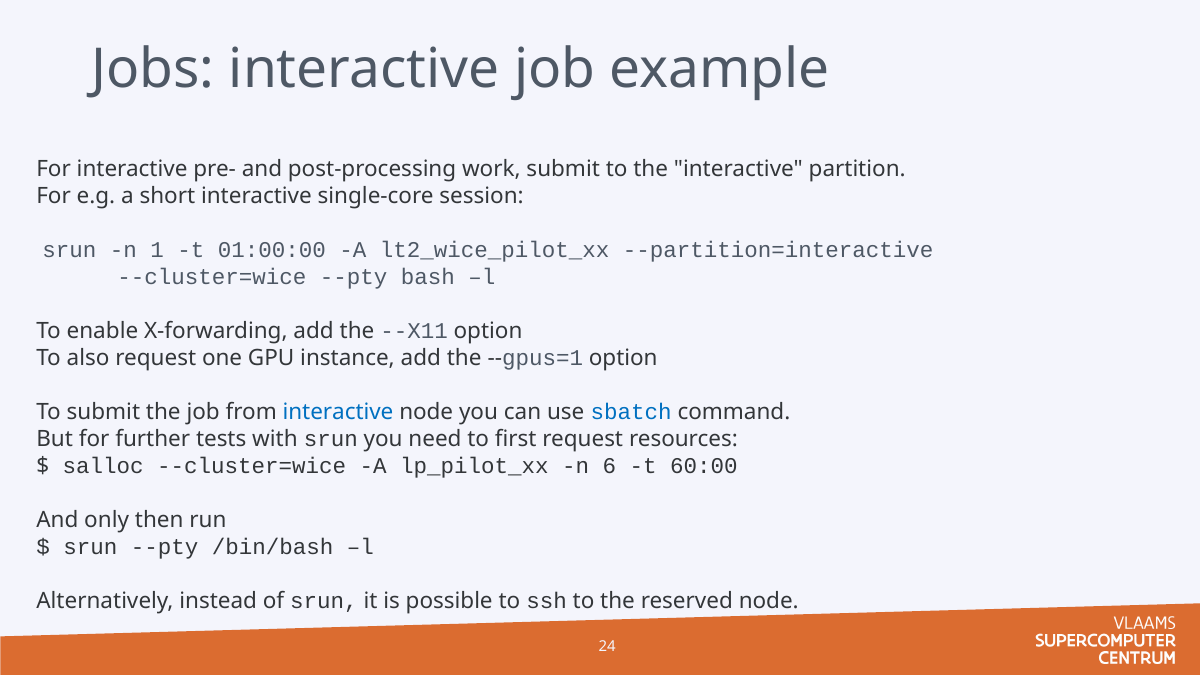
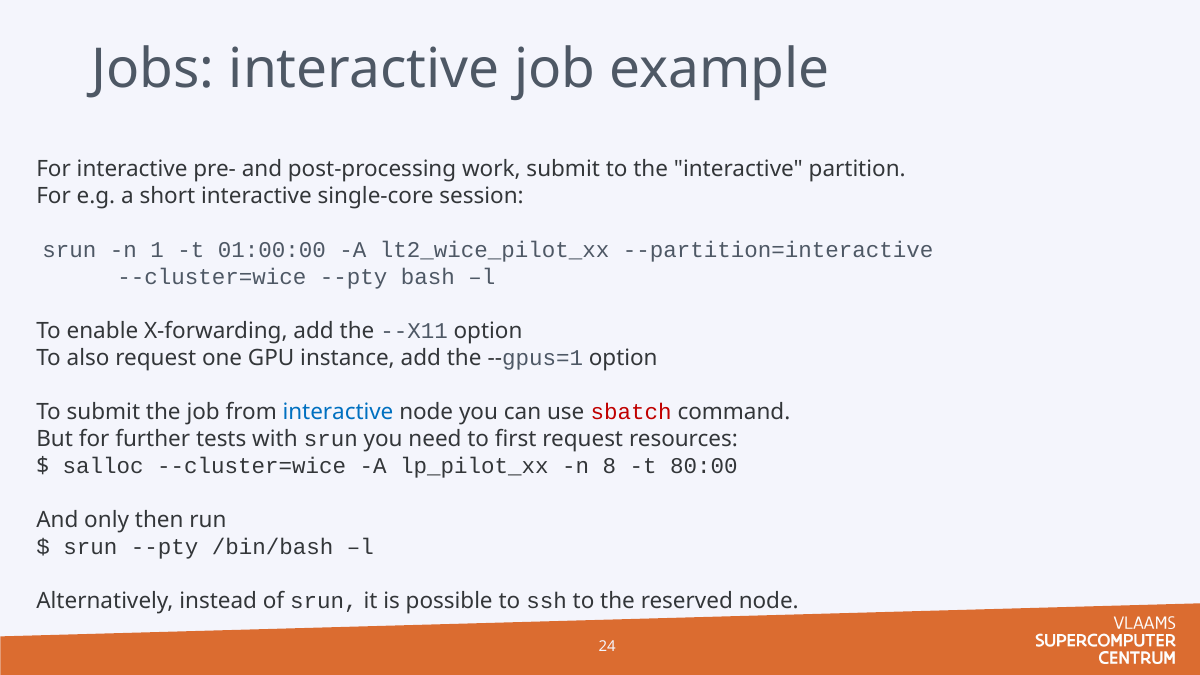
sbatch colour: blue -> red (631, 412)
6: 6 -> 8 (609, 466)
60:00: 60:00 -> 80:00 (704, 466)
